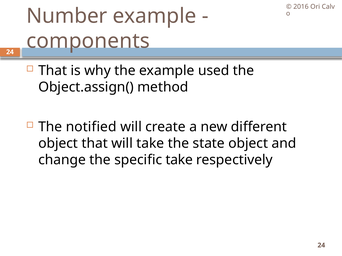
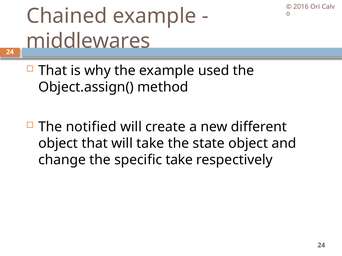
Number: Number -> Chained (67, 16)
components: components -> middlewares (88, 41)
